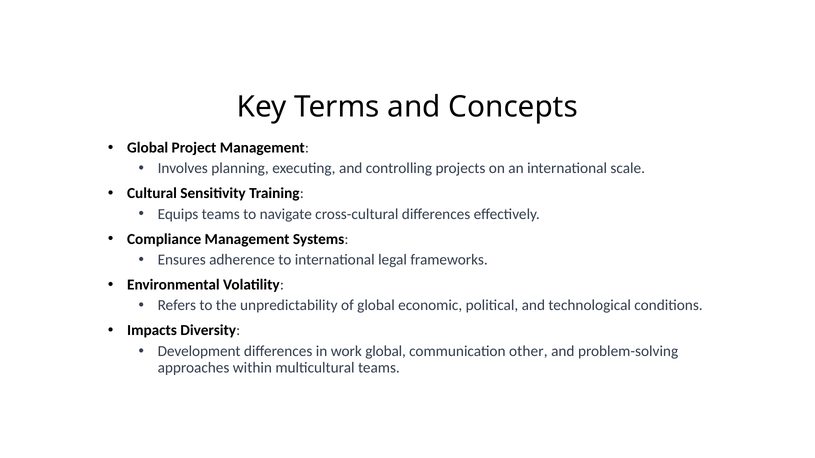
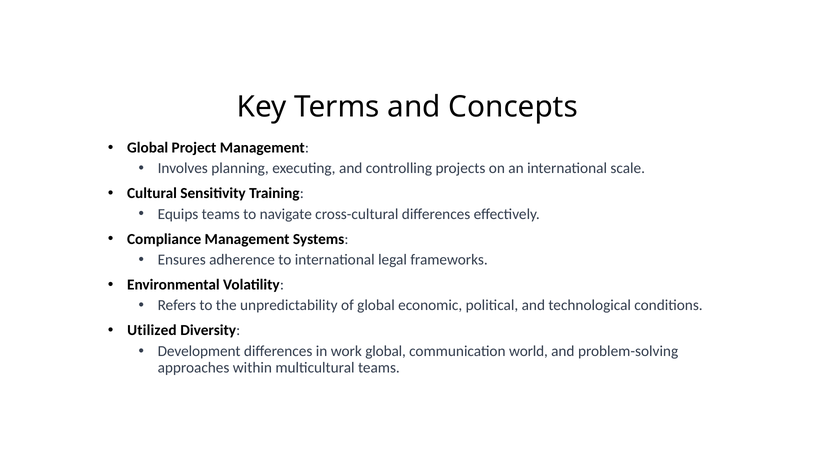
Impacts: Impacts -> Utilized (152, 331)
other: other -> world (528, 351)
